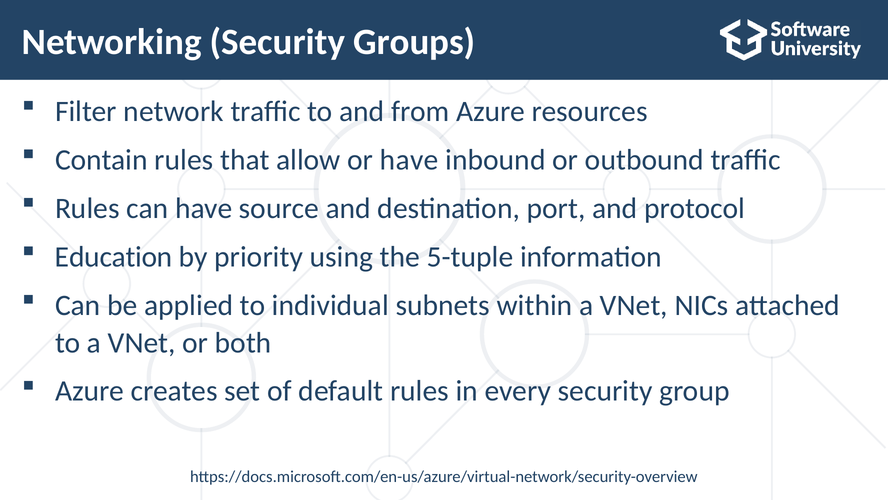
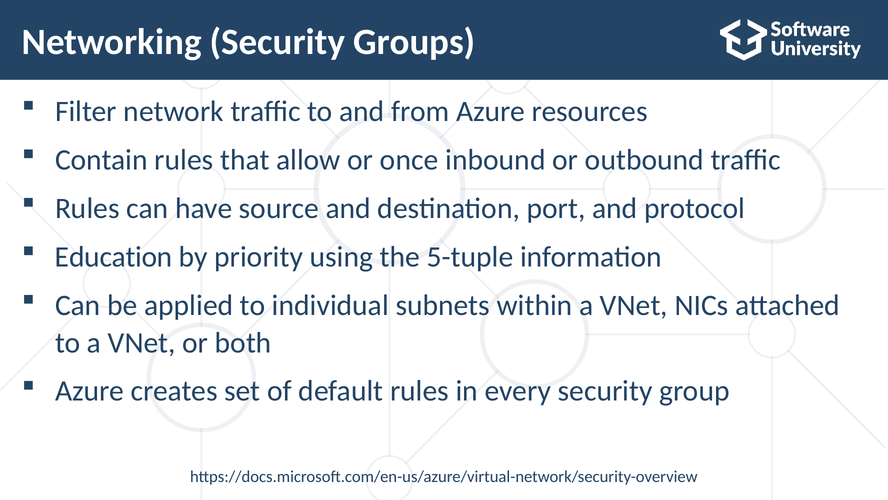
or have: have -> once (409, 160)
